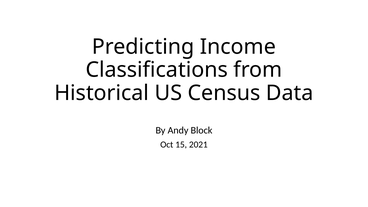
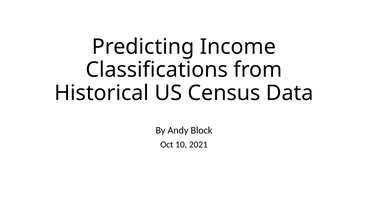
15: 15 -> 10 (181, 144)
